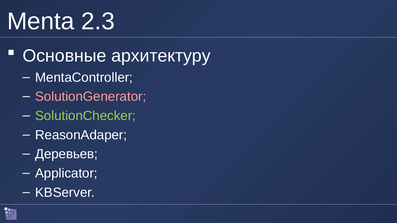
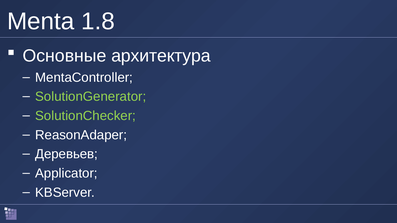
2.3: 2.3 -> 1.8 (98, 21)
архитектуру: архитектуру -> архитектура (161, 56)
SolutionGenerator colour: pink -> light green (91, 97)
